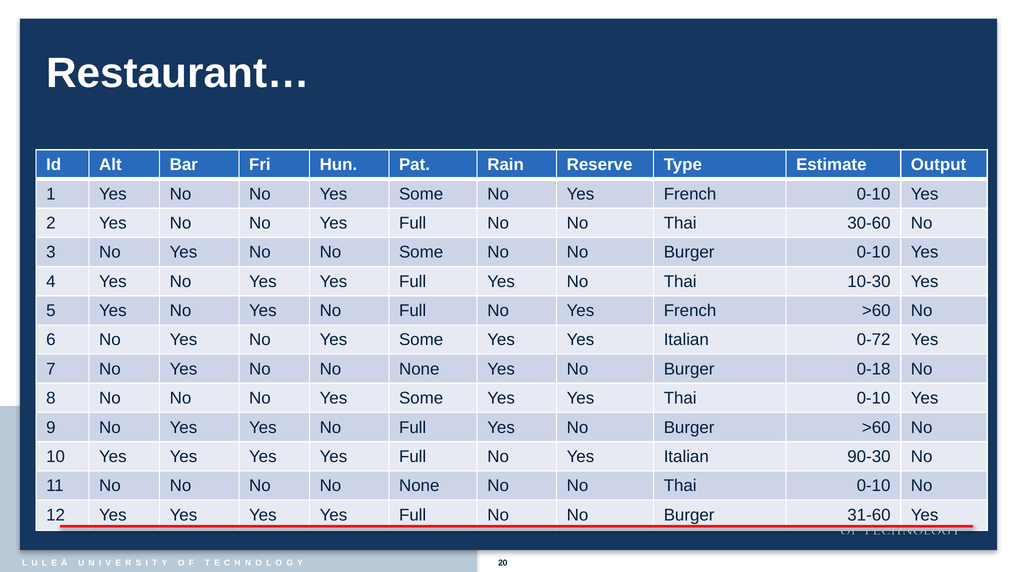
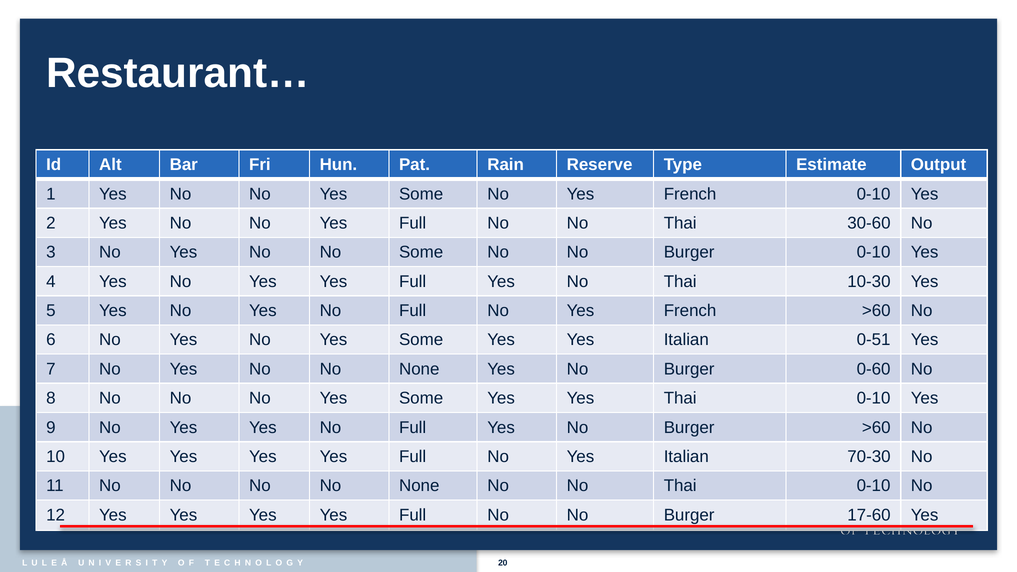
0-72: 0-72 -> 0-51 (874, 340)
0-18: 0-18 -> 0-60 (874, 369)
90-30: 90-30 -> 70-30 (869, 457)
31-60: 31-60 -> 17-60 (869, 515)
